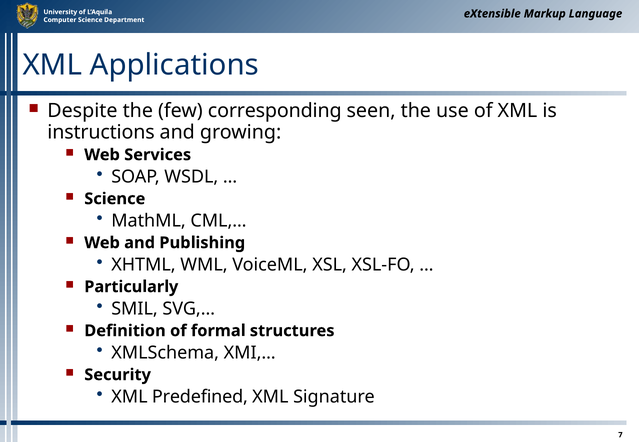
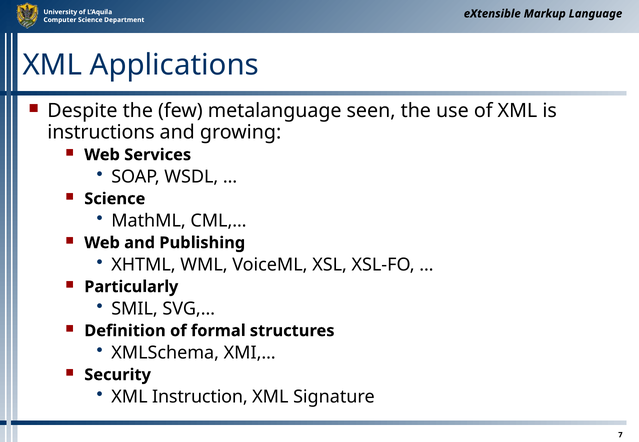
corresponding: corresponding -> metalanguage (275, 111)
Predefined: Predefined -> Instruction (200, 397)
